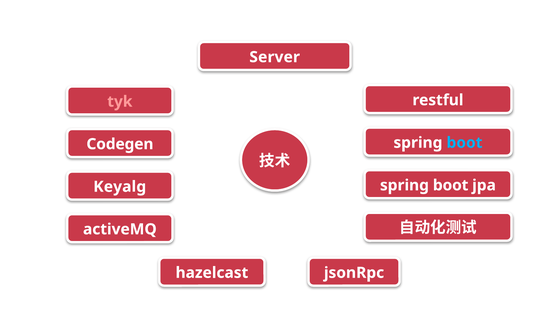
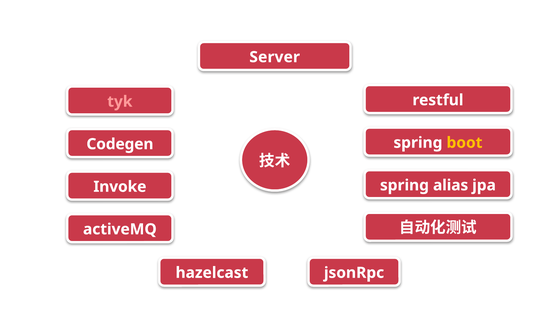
boot colour: light blue -> yellow (464, 143)
boot: boot -> alias (451, 185)
Keyalg: Keyalg -> Invoke (120, 187)
